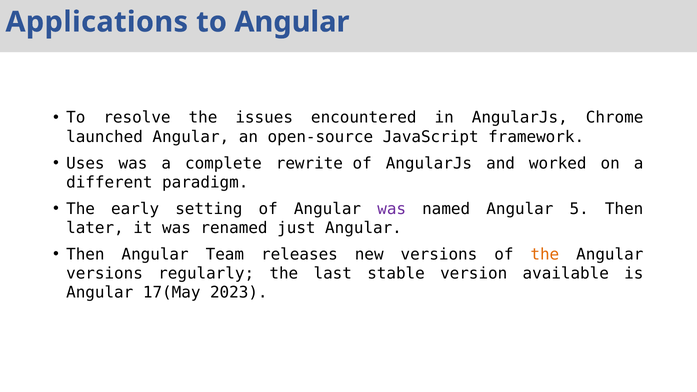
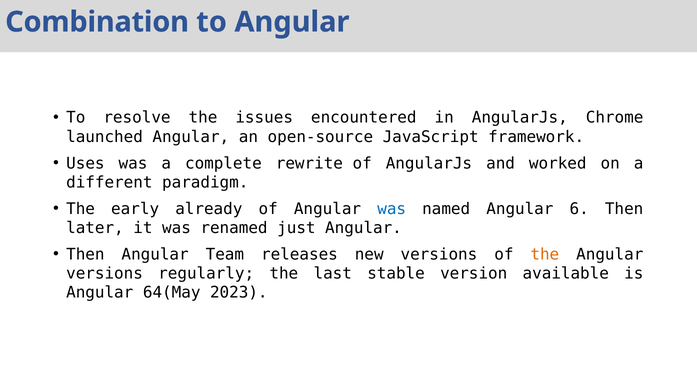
Applications: Applications -> Combination (97, 22)
setting: setting -> already (209, 209)
was colour: purple -> blue (392, 209)
5: 5 -> 6 (579, 209)
17(May: 17(May -> 64(May (172, 293)
